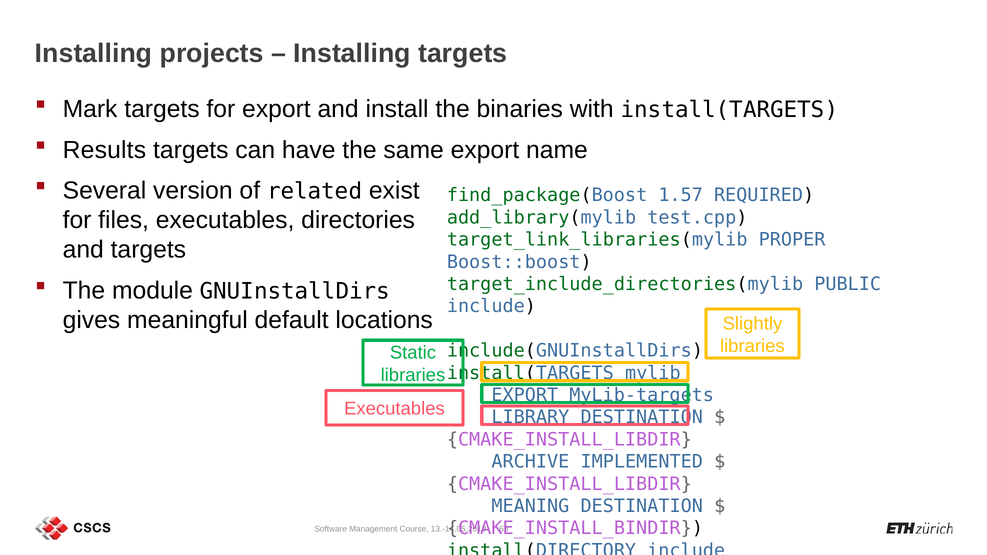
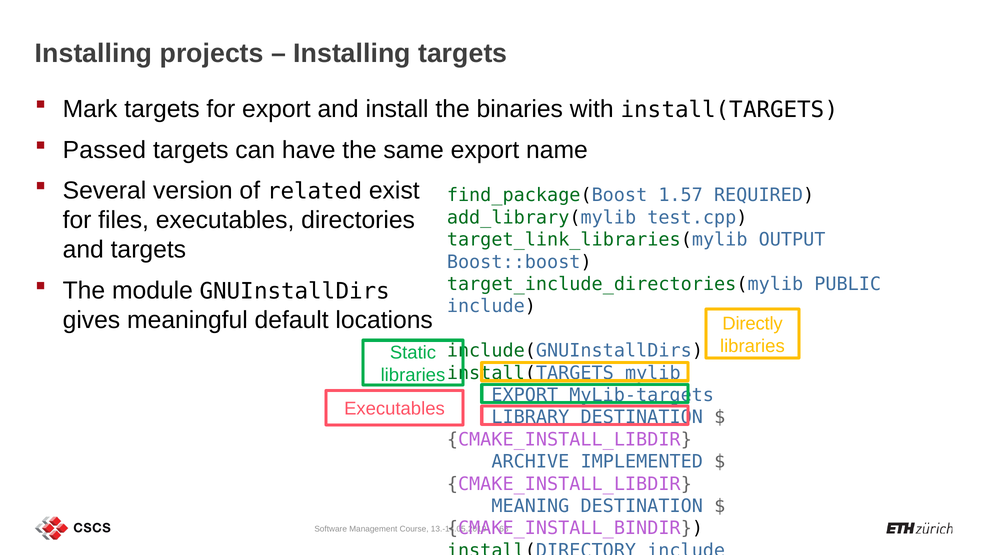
Results: Results -> Passed (104, 150)
PROPER: PROPER -> OUTPUT (792, 240)
Slightly: Slightly -> Directly (753, 324)
